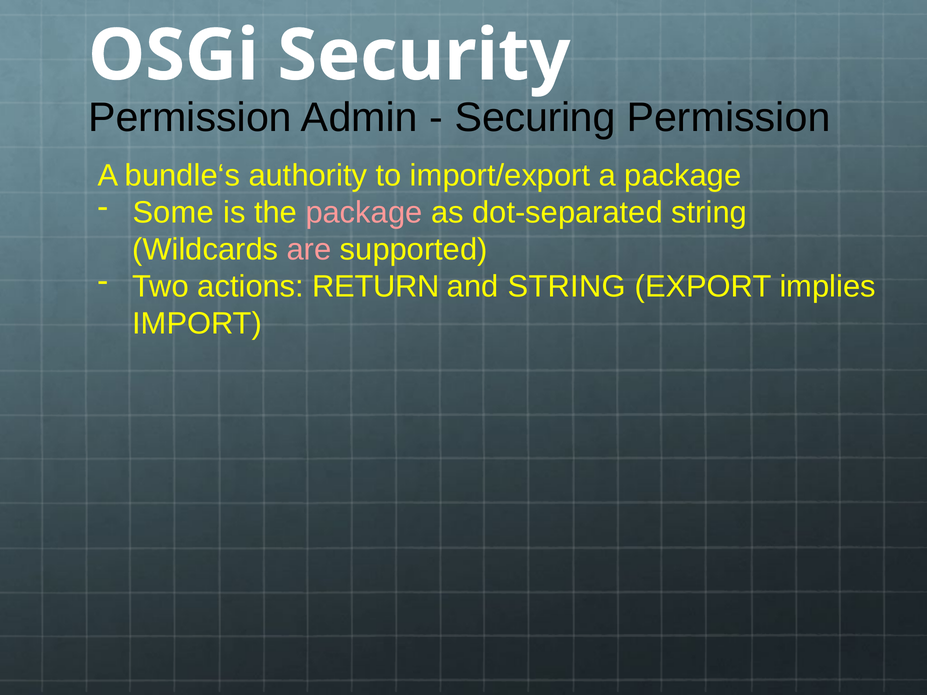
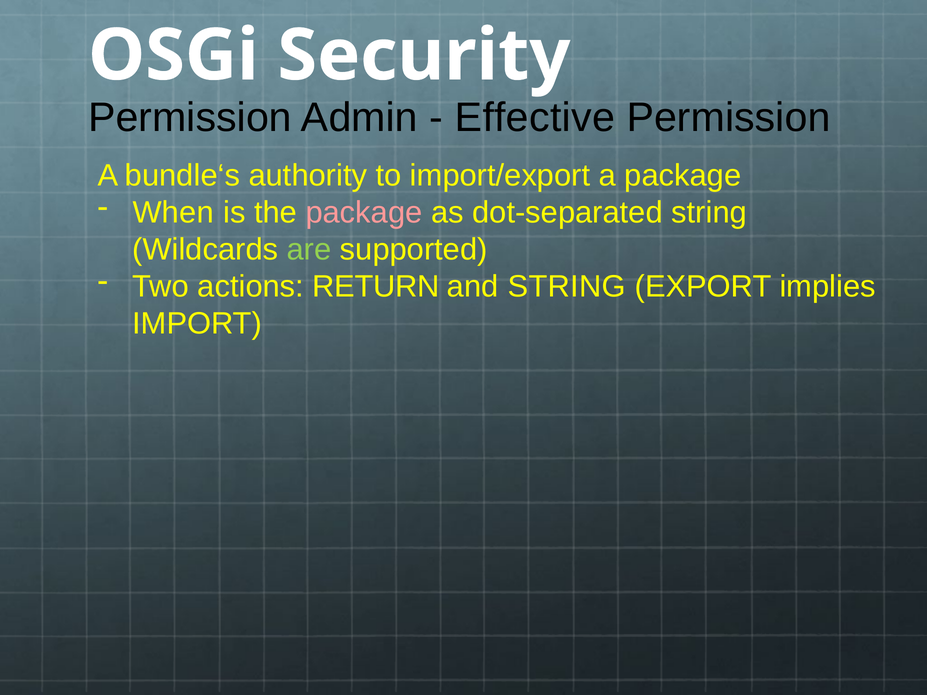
Securing: Securing -> Effective (535, 118)
Some: Some -> When (173, 212)
are colour: pink -> light green (309, 250)
